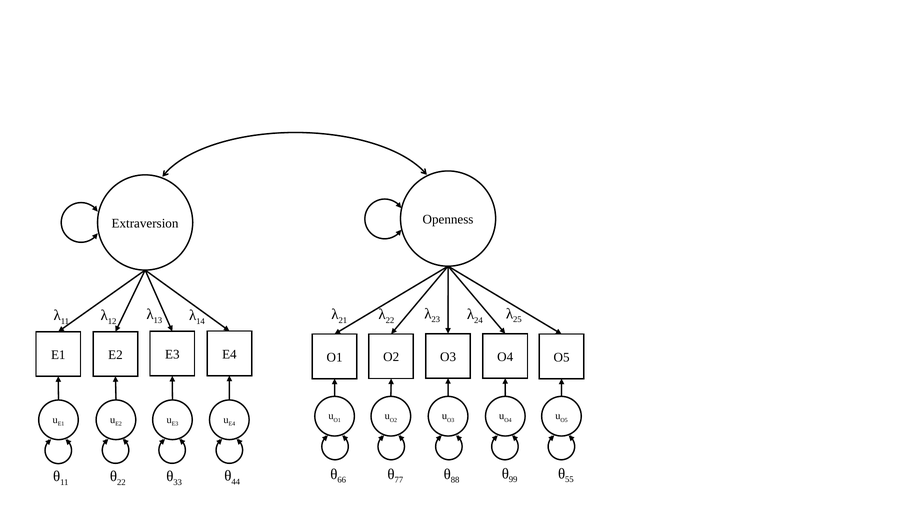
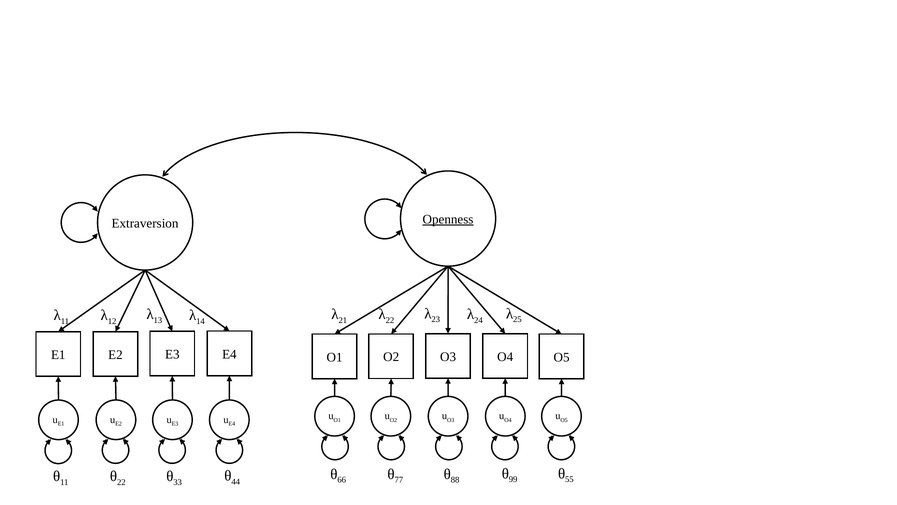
Openness underline: none -> present (448, 219)
